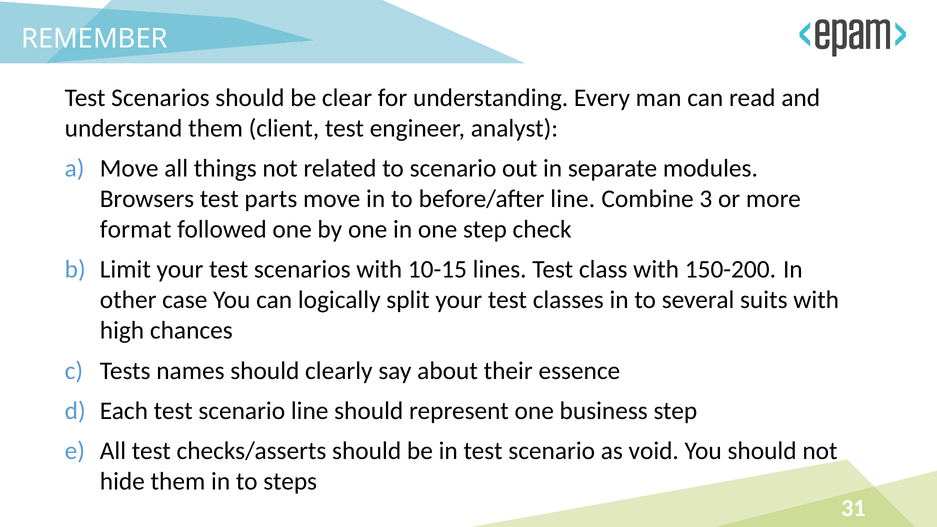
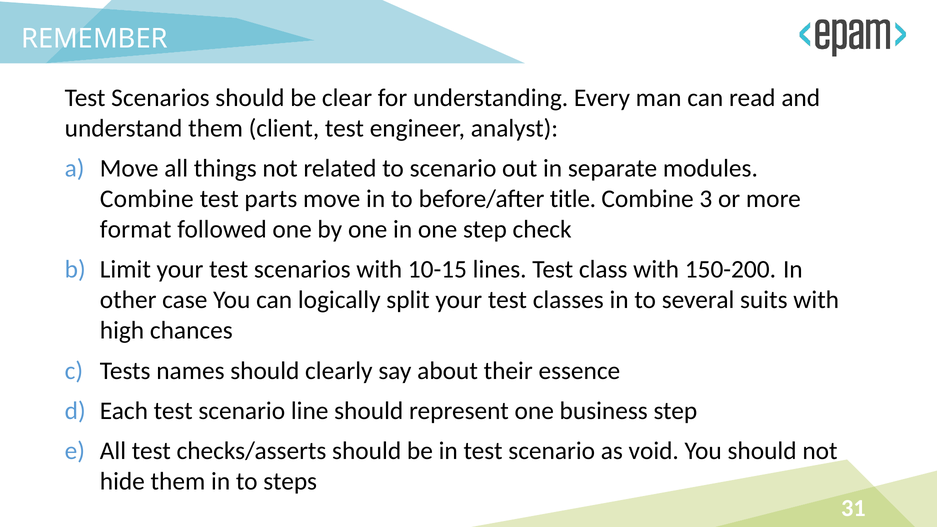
Browsers: Browsers -> Combine (147, 199)
before/after line: line -> title (573, 199)
